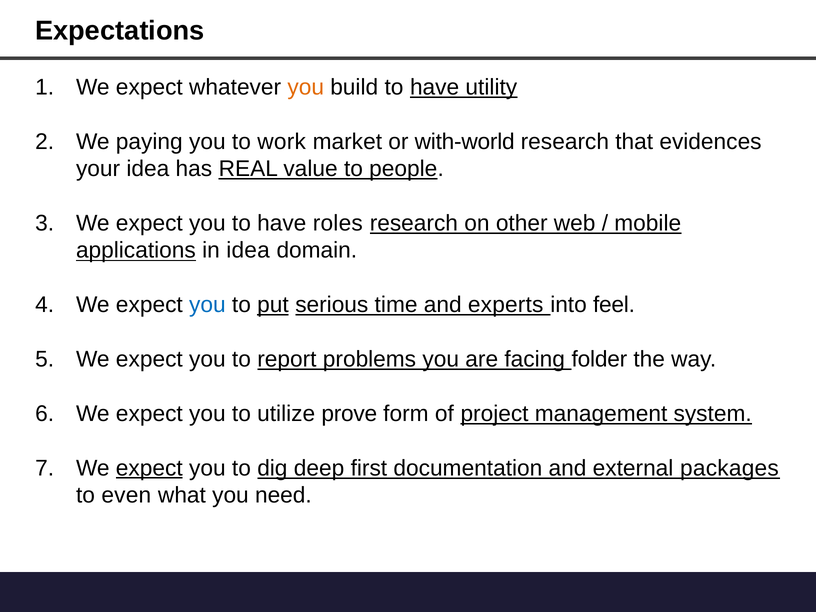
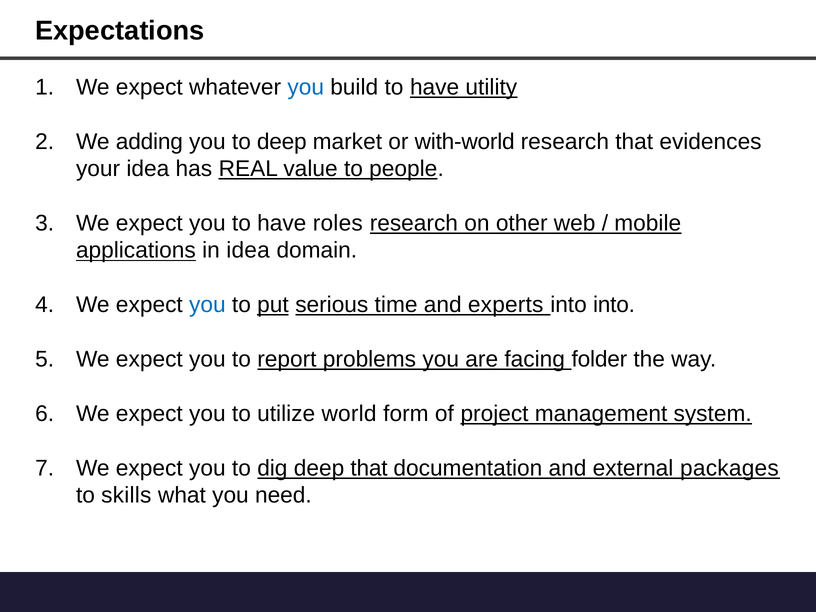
you colour: orange -> blue (306, 87)
paying: paying -> adding (149, 142)
to work: work -> deep (282, 142)
into feel: feel -> into (614, 305)
prove: prove -> world (349, 414)
expect underline: present -> none (149, 468)
deep first: first -> that (369, 468)
even: even -> skills (126, 495)
